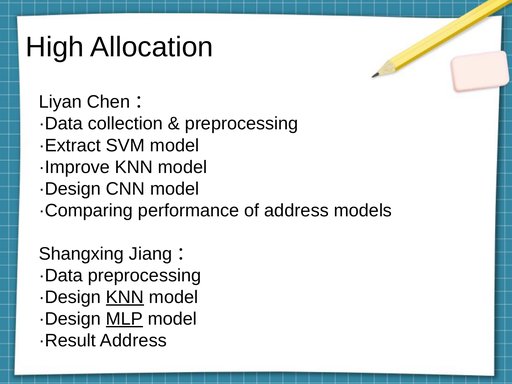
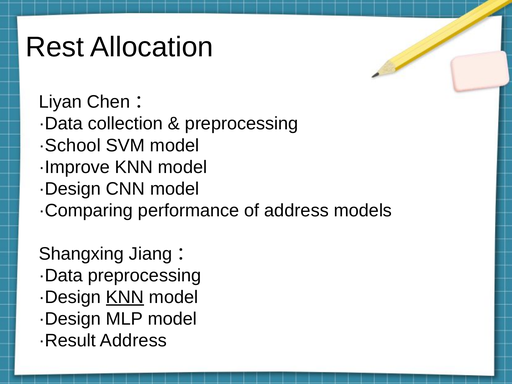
High: High -> Rest (55, 47)
·Extract: ·Extract -> ·School (70, 145)
MLP underline: present -> none (124, 319)
